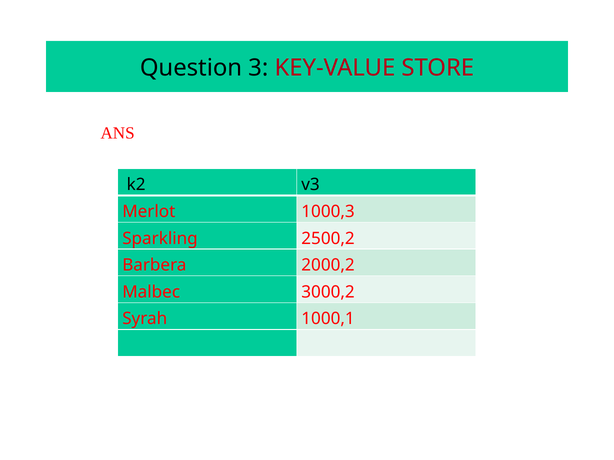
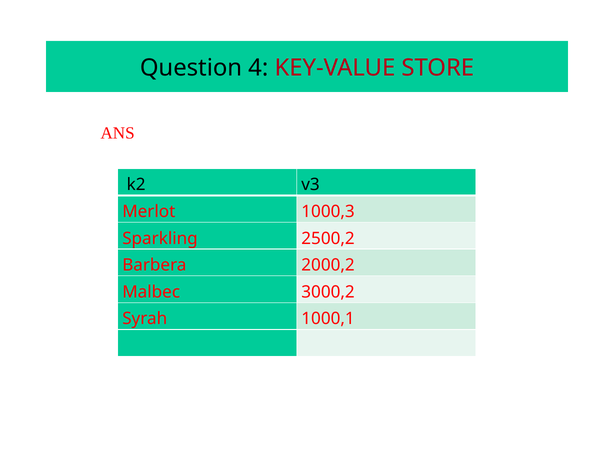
3: 3 -> 4 (258, 68)
